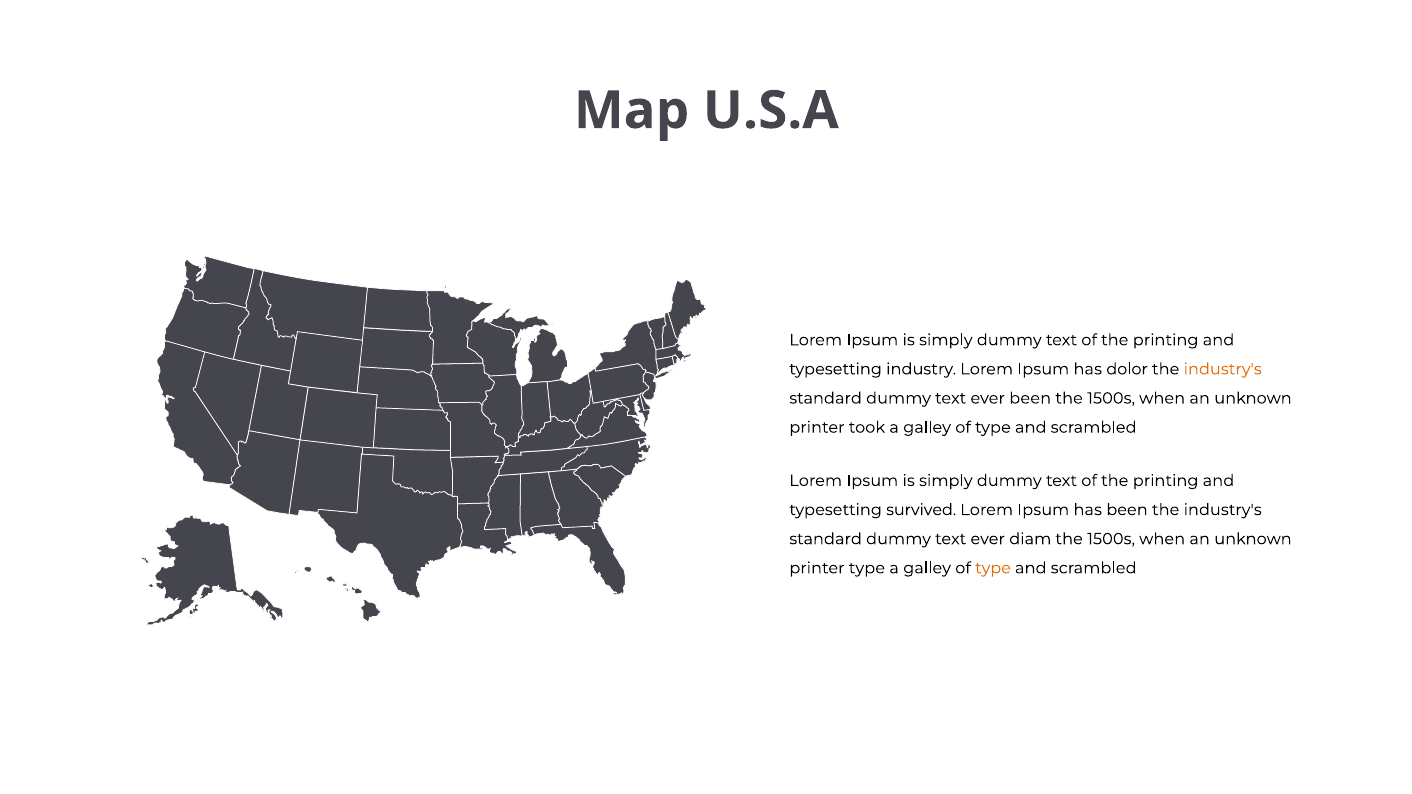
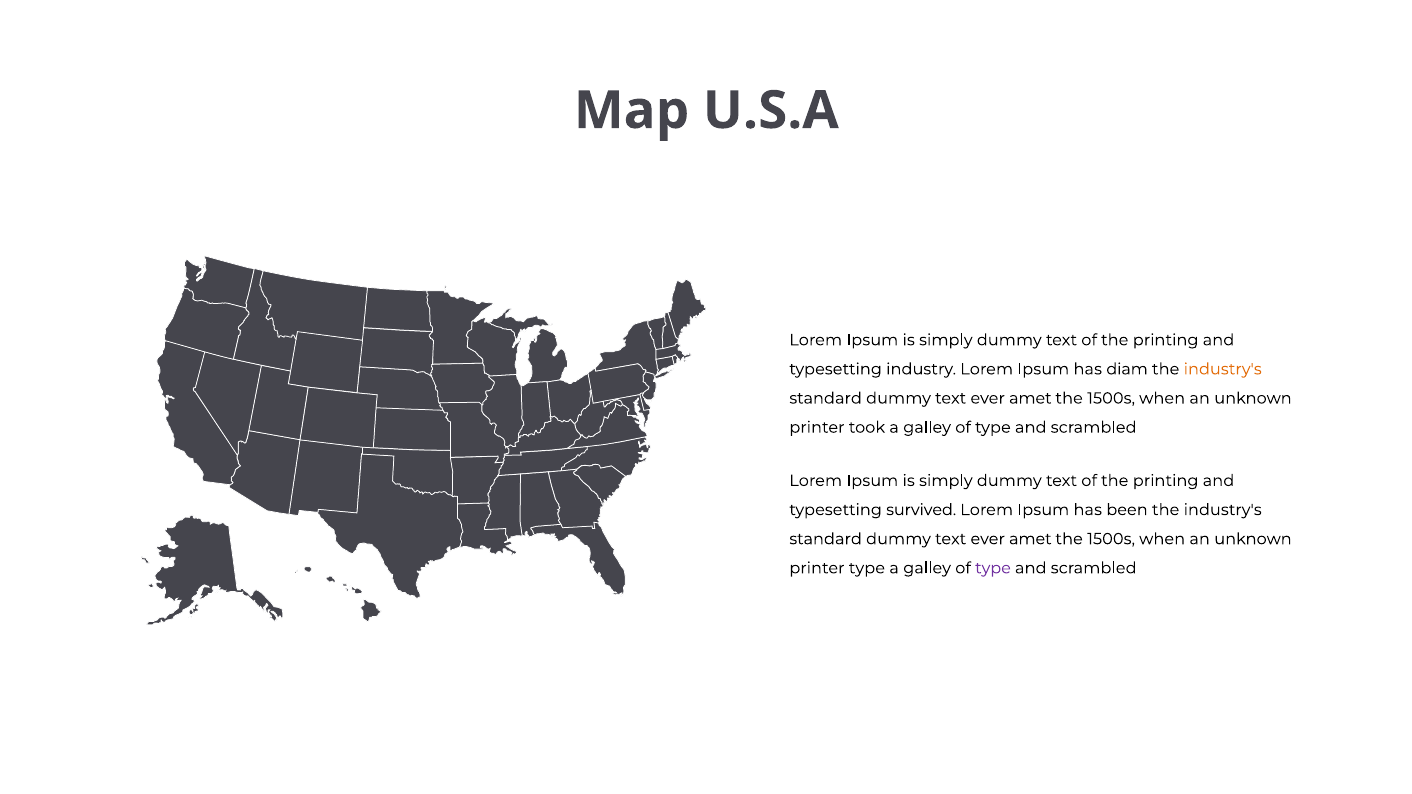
dolor: dolor -> diam (1127, 369)
been: been -> amet (1030, 398)
diam: diam -> amet (1030, 539)
type colour: orange -> purple (993, 568)
